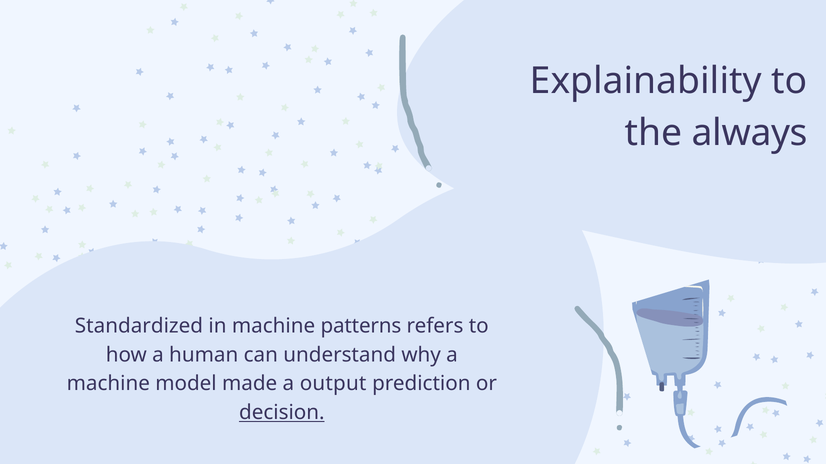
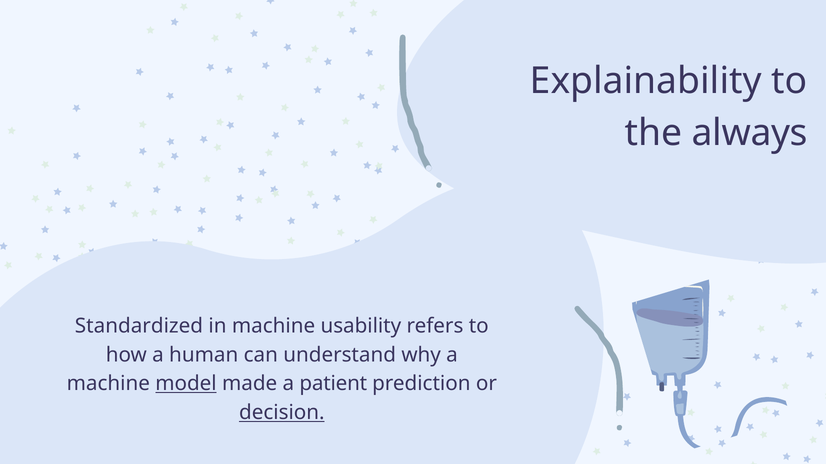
patterns: patterns -> usability (361, 326)
model underline: none -> present (186, 384)
output: output -> patient (333, 384)
